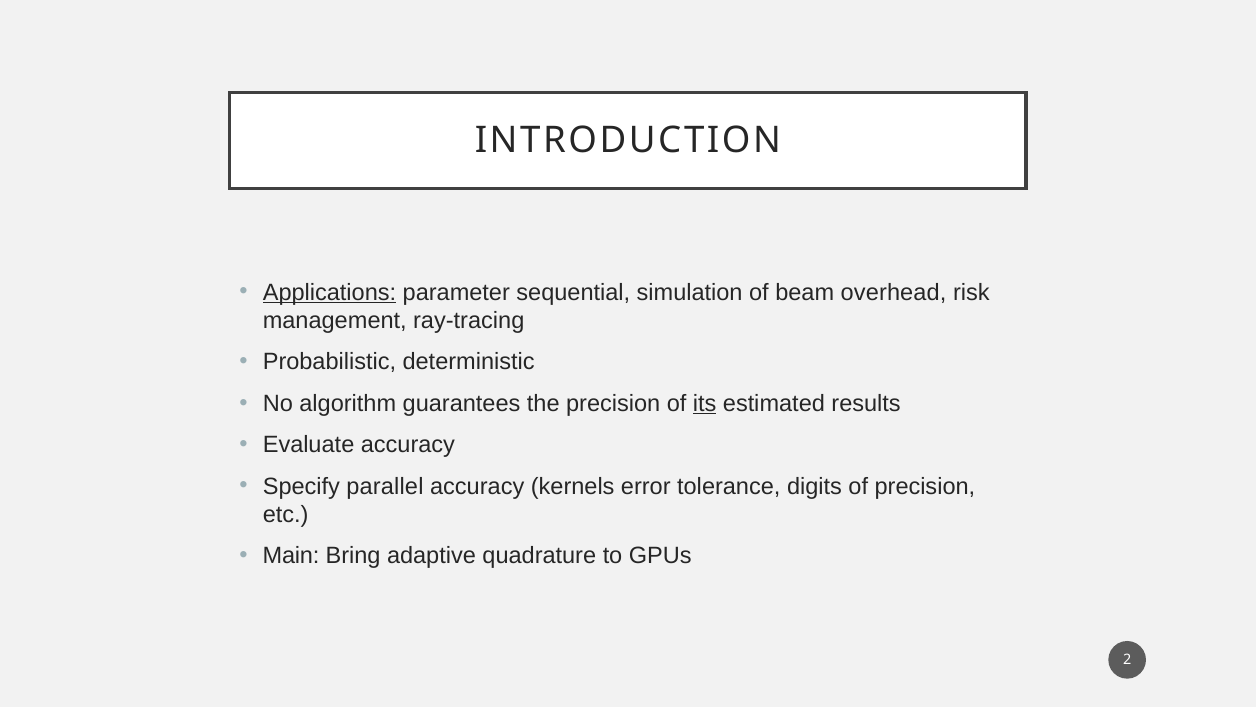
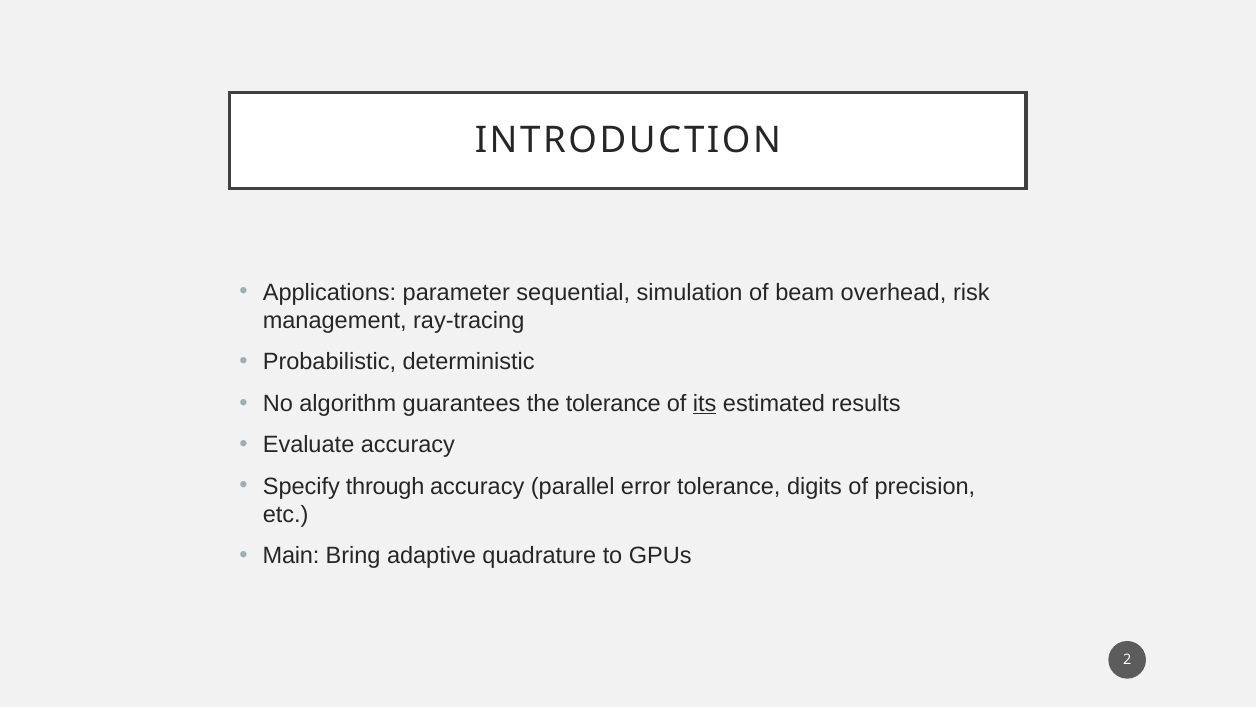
Applications underline: present -> none (329, 292)
the precision: precision -> tolerance (613, 403)
parallel: parallel -> through (385, 486)
kernels: kernels -> parallel (573, 486)
